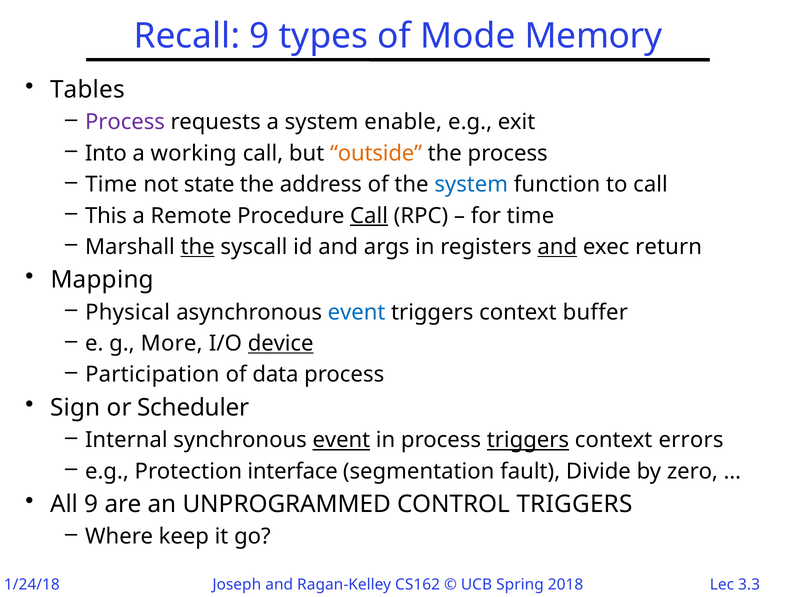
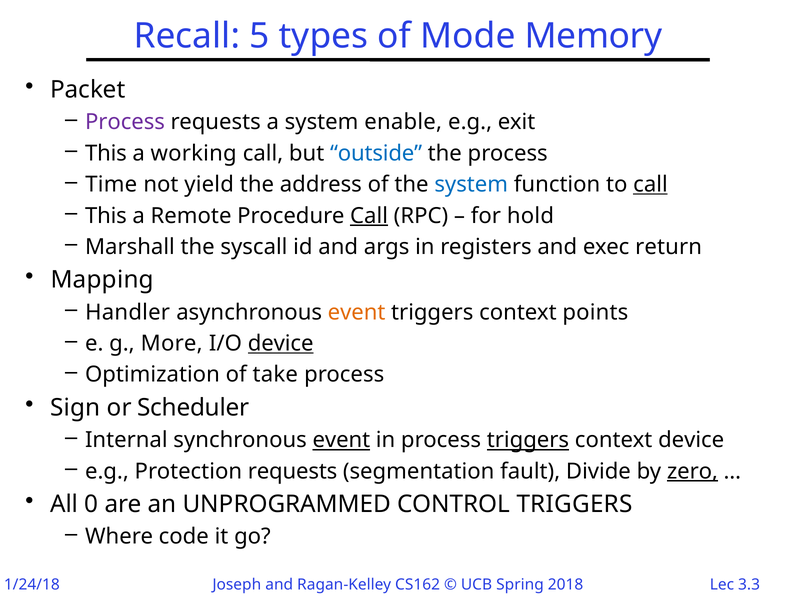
Recall 9: 9 -> 5 (259, 36)
Tables: Tables -> Packet (88, 90)
Into: Into -> This (106, 153)
outside colour: orange -> blue (376, 153)
state: state -> yield (209, 185)
call underline: none -> present (650, 185)
for time: time -> hold (530, 216)
the underline: present -> none (198, 247)
and underline: present -> none (557, 247)
Physical: Physical -> Handler (128, 312)
event colour: blue -> orange (357, 312)
buffer: buffer -> points (595, 312)
Participation: Participation -> Optimization (152, 375)
data: data -> take (275, 375)
context errors: errors -> device (691, 440)
Protection interface: interface -> requests (293, 471)
zero underline: none -> present (692, 471)
All 9: 9 -> 0 (91, 504)
keep: keep -> code (184, 537)
